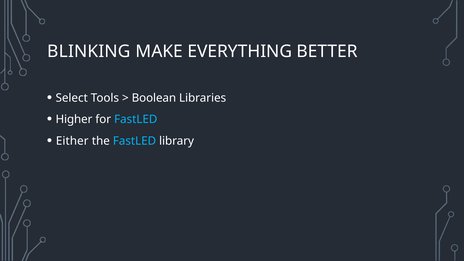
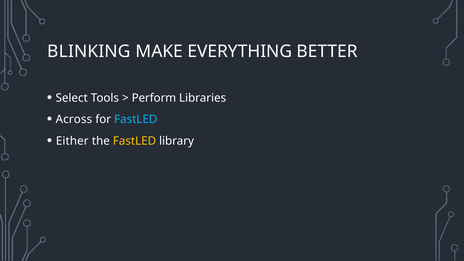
Boolean: Boolean -> Perform (154, 98)
Higher: Higher -> Across (74, 119)
FastLED colour: light blue -> yellow (134, 141)
